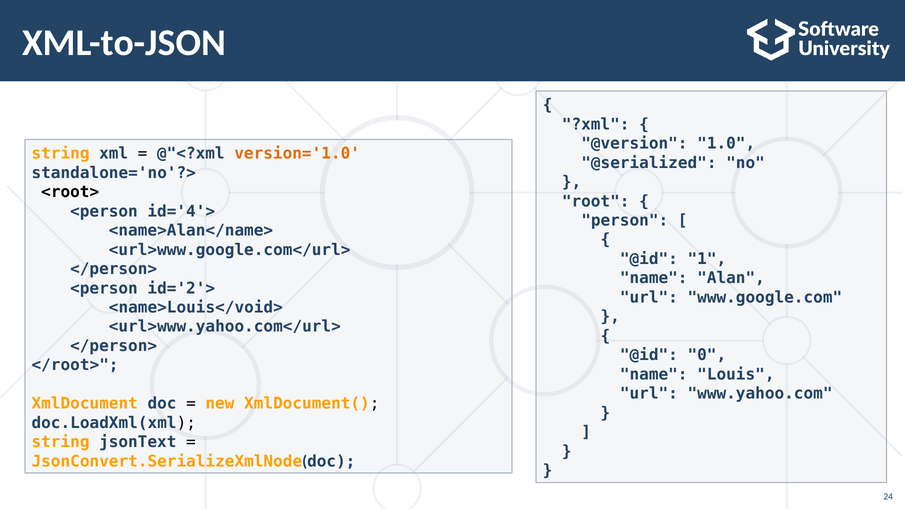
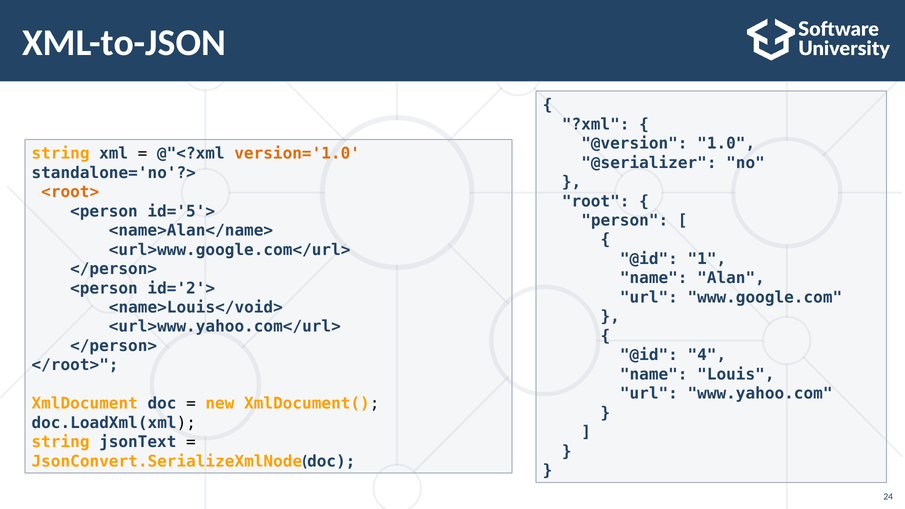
@serialized: @serialized -> @serializer (649, 163)
<root> colour: black -> orange (70, 192)
id='4'>: id='4'> -> id='5'> (181, 211)
0: 0 -> 4 (707, 355)
